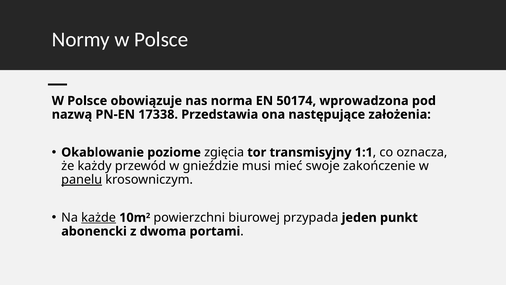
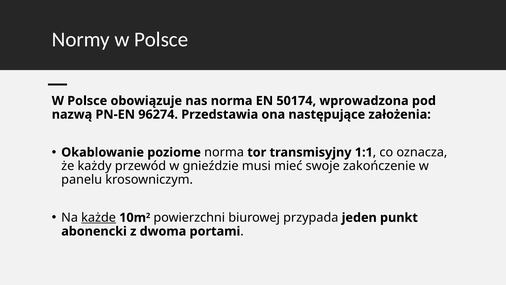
17338: 17338 -> 96274 (158, 114)
poziome zgięcia: zgięcia -> norma (224, 152)
panelu underline: present -> none (82, 180)
